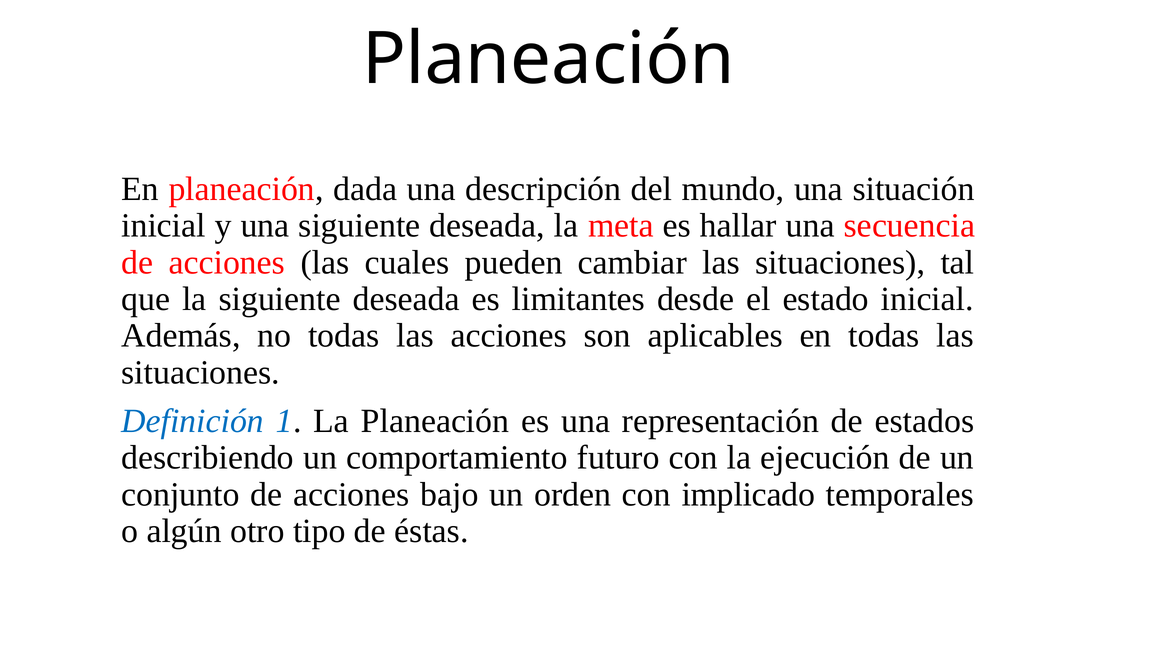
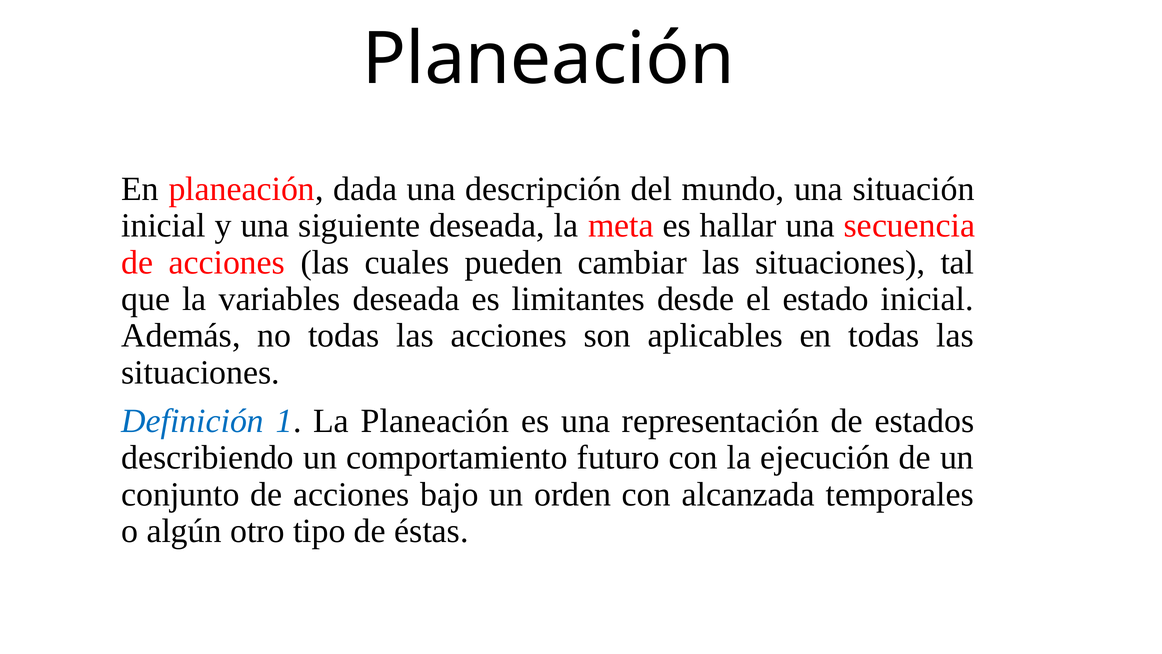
la siguiente: siguiente -> variables (280, 299)
implicado: implicado -> alcanzada (748, 494)
